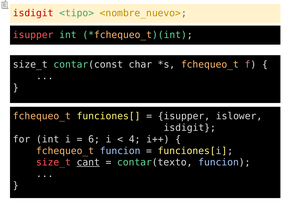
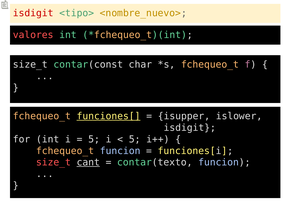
isupper: isupper -> valores (33, 35)
funciones[ underline: none -> present (109, 116)
6: 6 -> 5 (94, 139)
4: 4 -> 5 (135, 139)
